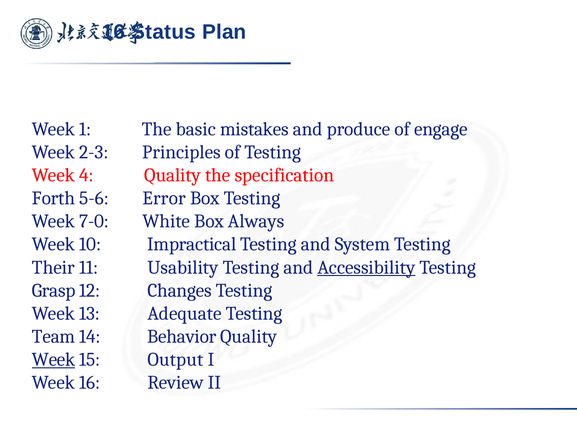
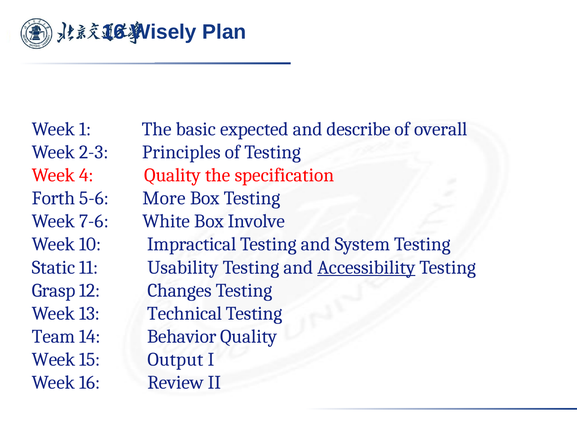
Status: Status -> Wisely (164, 32)
mistakes: mistakes -> expected (254, 129)
produce: produce -> describe (359, 129)
engage: engage -> overall (441, 129)
Error: Error -> More (164, 199)
7-0: 7-0 -> 7-6 (94, 222)
Always: Always -> Involve (256, 222)
Their: Their -> Static (54, 268)
Adequate: Adequate -> Technical (185, 314)
Week underline: present -> none (54, 360)
